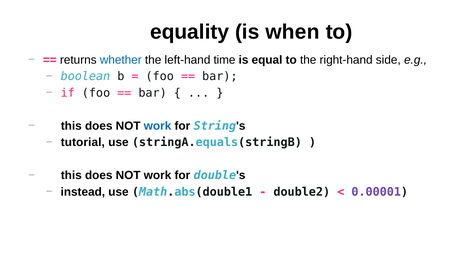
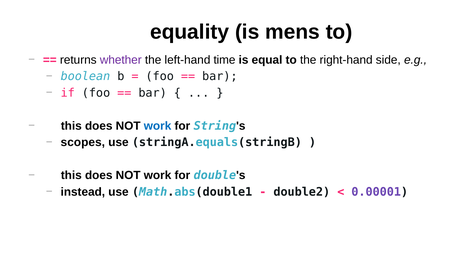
when: when -> mens (293, 32)
whether colour: blue -> purple (121, 60)
tutorial: tutorial -> scopes (83, 142)
